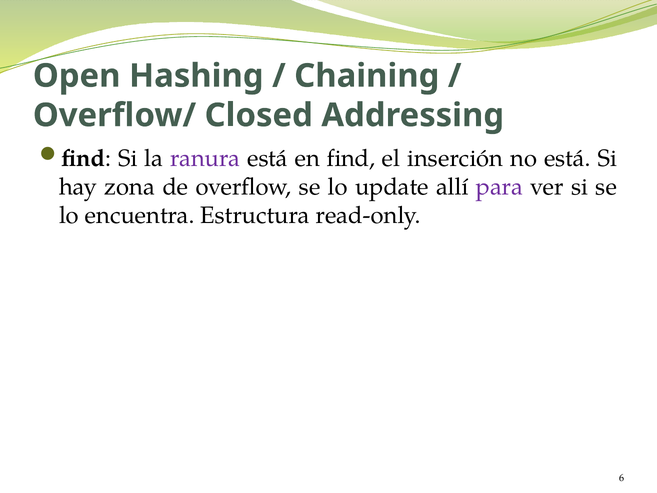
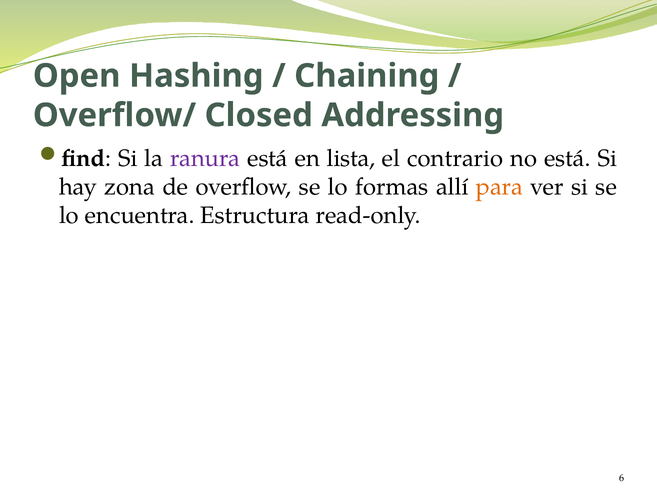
en find: find -> lista (351, 158)
inserción: inserción -> contrario (455, 158)
update: update -> formas (392, 187)
para colour: purple -> orange (500, 187)
